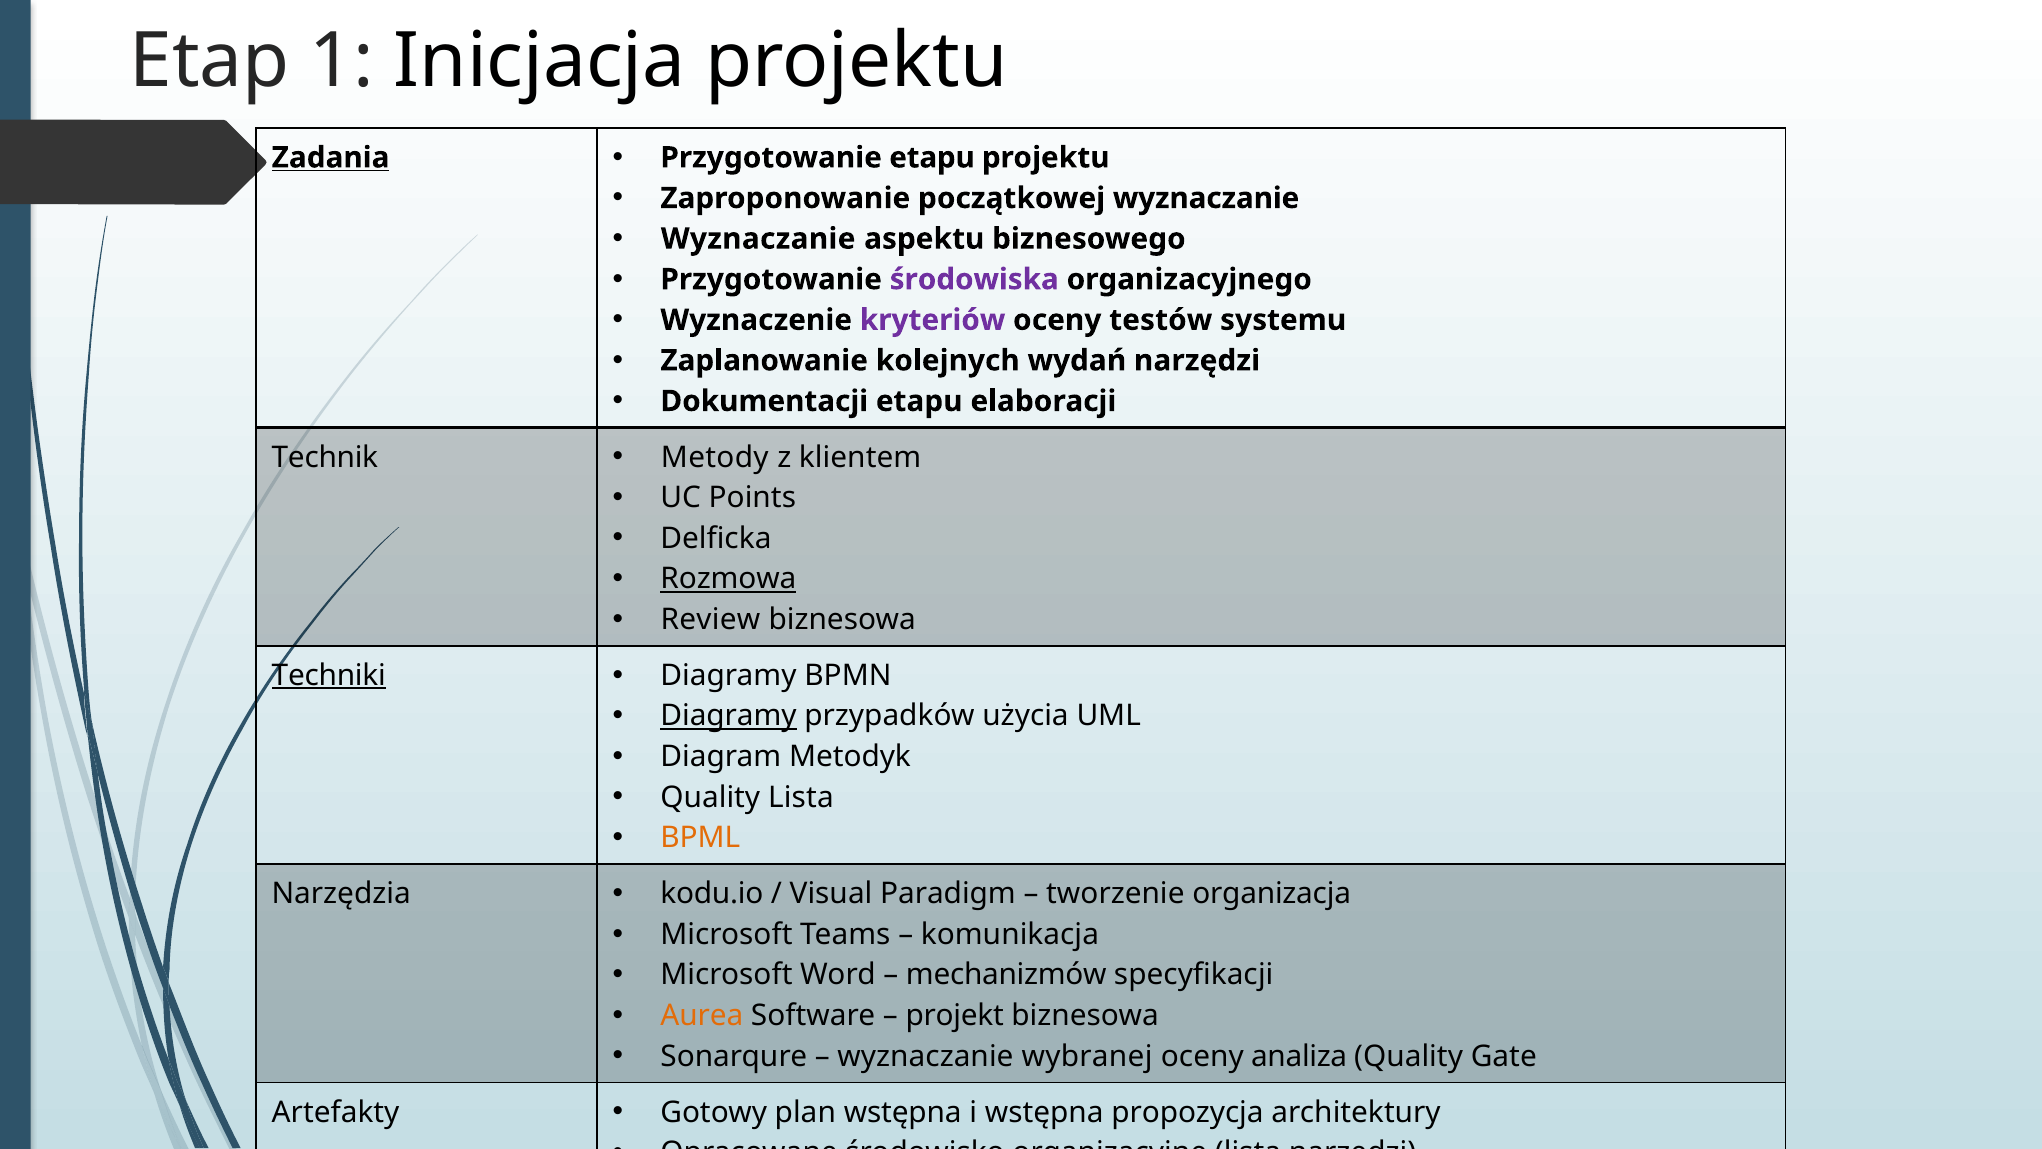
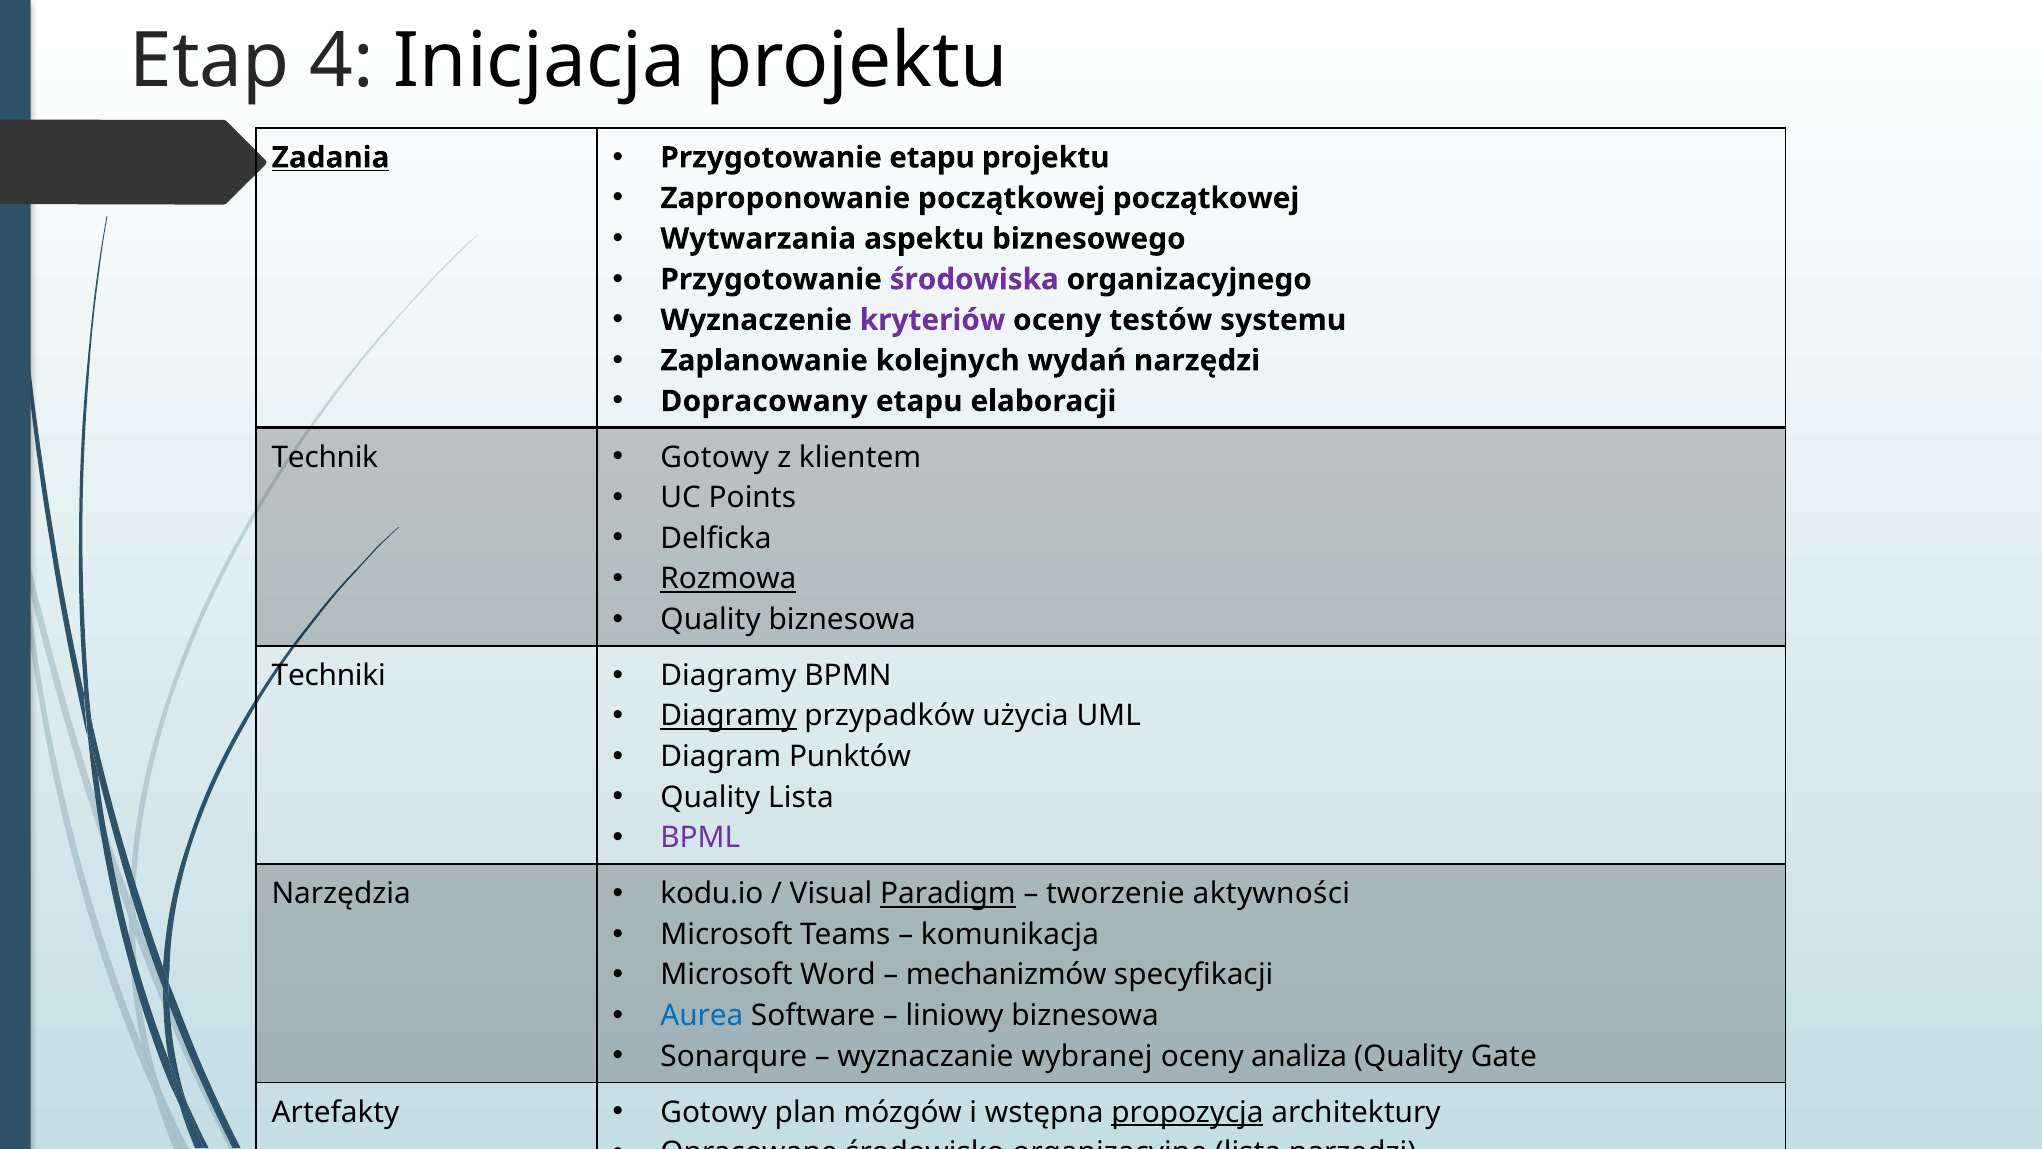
1: 1 -> 4 (342, 61)
początkowej wyznaczanie: wyznaczanie -> początkowej (1206, 198)
Wyznaczanie: Wyznaczanie -> Wytwarzania (758, 239)
Dokumentacji: Dokumentacji -> Dopracowany (764, 401)
Metody: Metody -> Gotowy (715, 457)
Review: Review -> Quality (711, 619)
Techniki underline: present -> none (329, 675)
Metodyk: Metodyk -> Punktów (850, 756)
BPML colour: orange -> purple (700, 838)
Paradigm underline: none -> present (948, 894)
organizacja: organizacja -> aktywności (1271, 894)
Aurea colour: orange -> blue (702, 1015)
projekt: projekt -> liniowy (955, 1015)
plan wstępna: wstępna -> mózgów (903, 1112)
propozycja underline: none -> present (1187, 1112)
